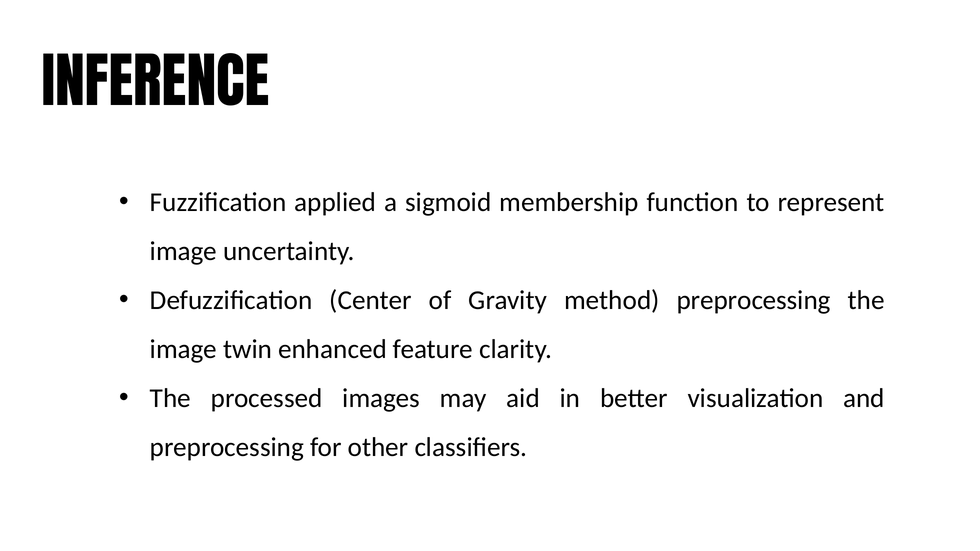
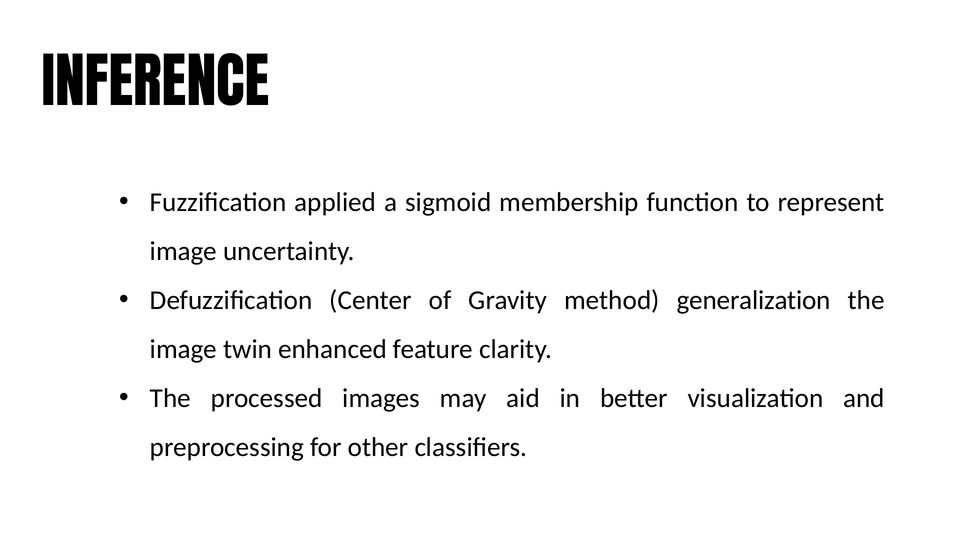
method preprocessing: preprocessing -> generalization (754, 300)
